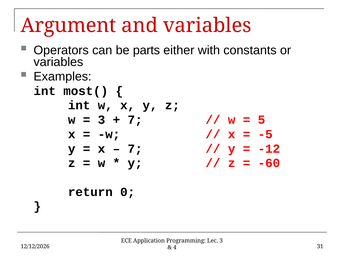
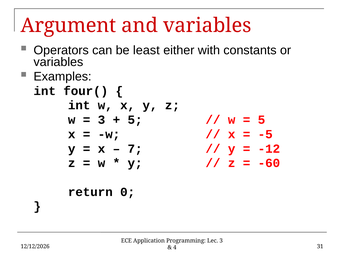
parts: parts -> least (146, 50)
most(: most( -> four( (86, 91)
7: 7 -> 5 (135, 120)
